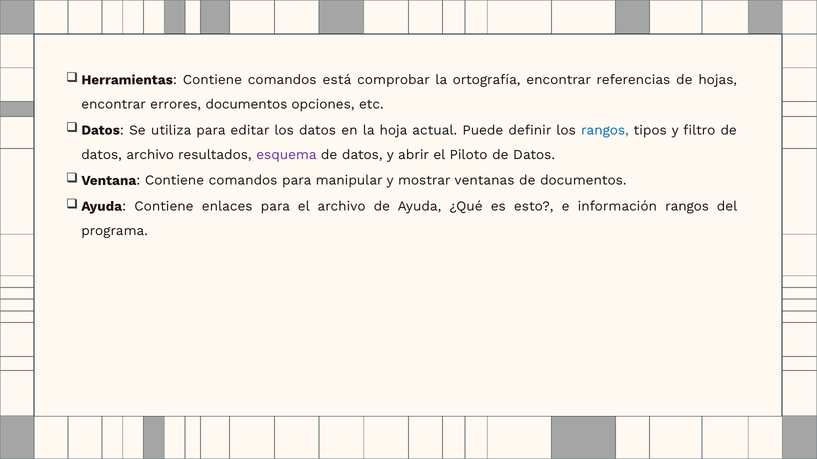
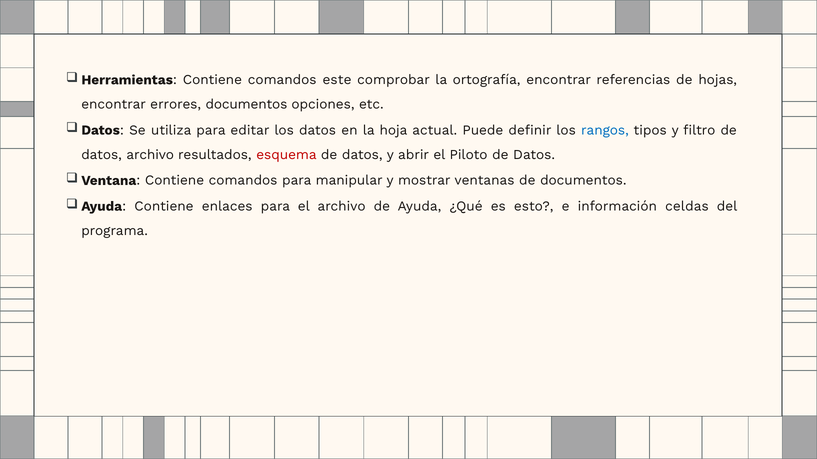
está: está -> este (337, 80)
esquema colour: purple -> red (286, 155)
información rangos: rangos -> celdas (687, 206)
